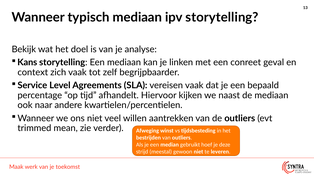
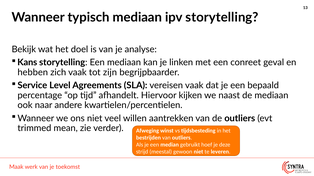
context: context -> hebben (33, 73)
zelf: zelf -> zijn (110, 73)
